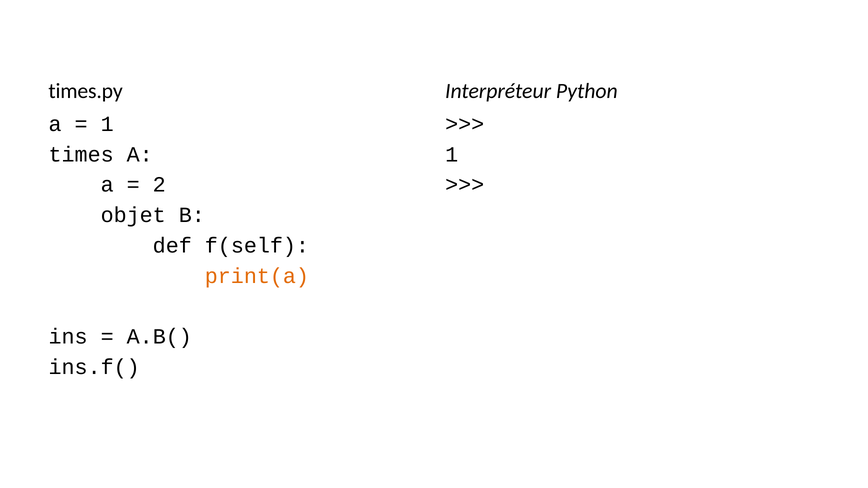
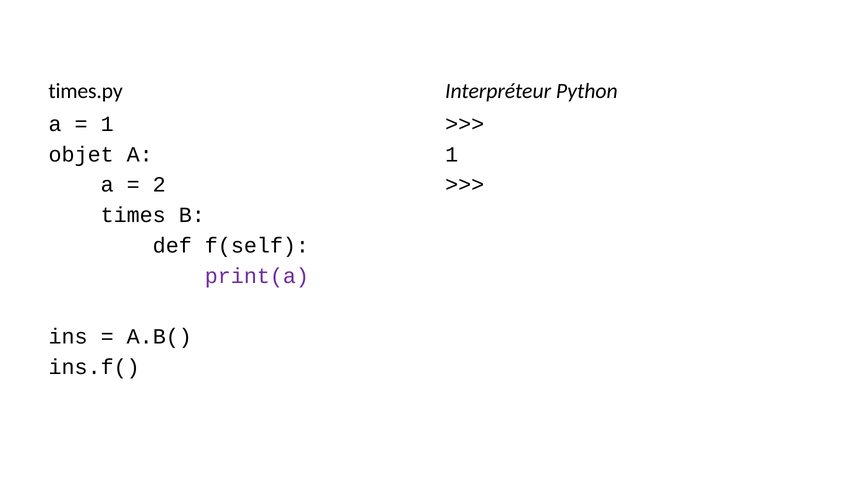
times: times -> objet (81, 155)
objet: objet -> times (133, 215)
print(a colour: orange -> purple (257, 276)
